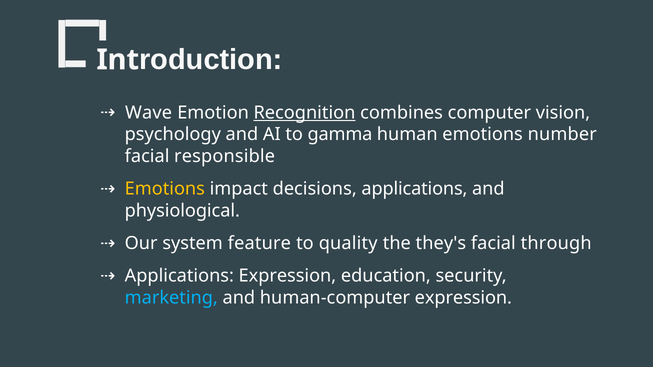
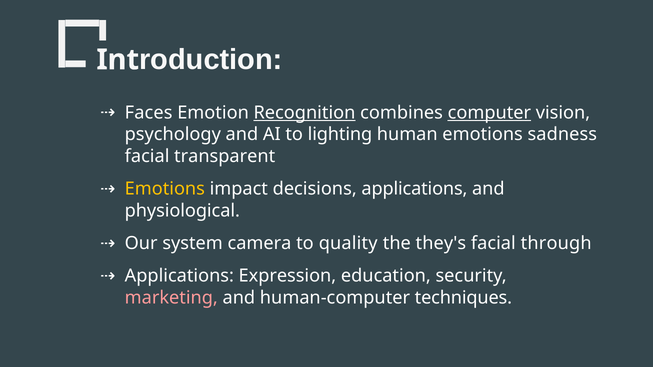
Wave: Wave -> Faces (149, 113)
computer underline: none -> present (489, 113)
gamma: gamma -> lighting (340, 135)
number: number -> sadness (562, 135)
responsible: responsible -> transparent (225, 156)
feature: feature -> camera (259, 244)
marketing colour: light blue -> pink (171, 298)
human-computer expression: expression -> techniques (463, 298)
